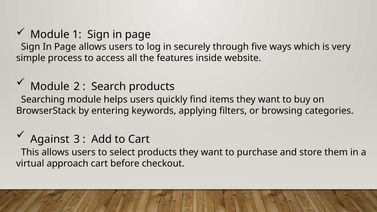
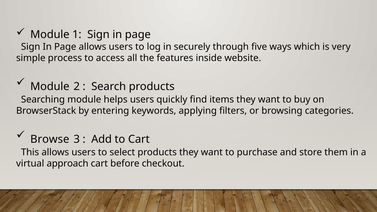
Against: Against -> Browse (50, 139)
